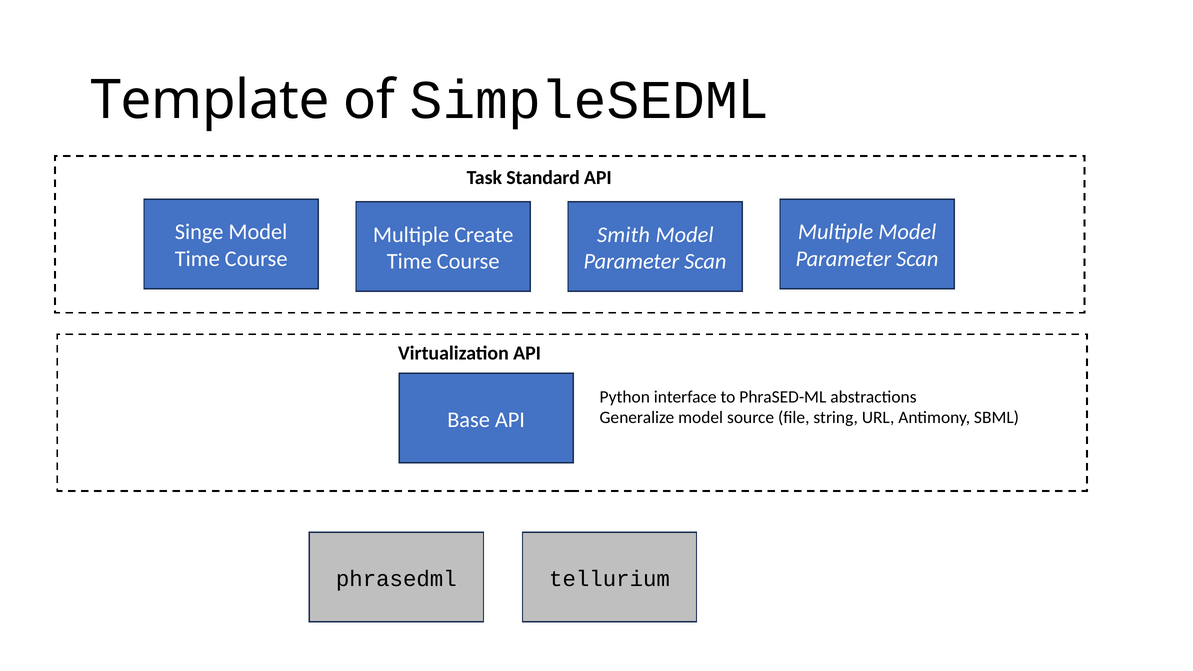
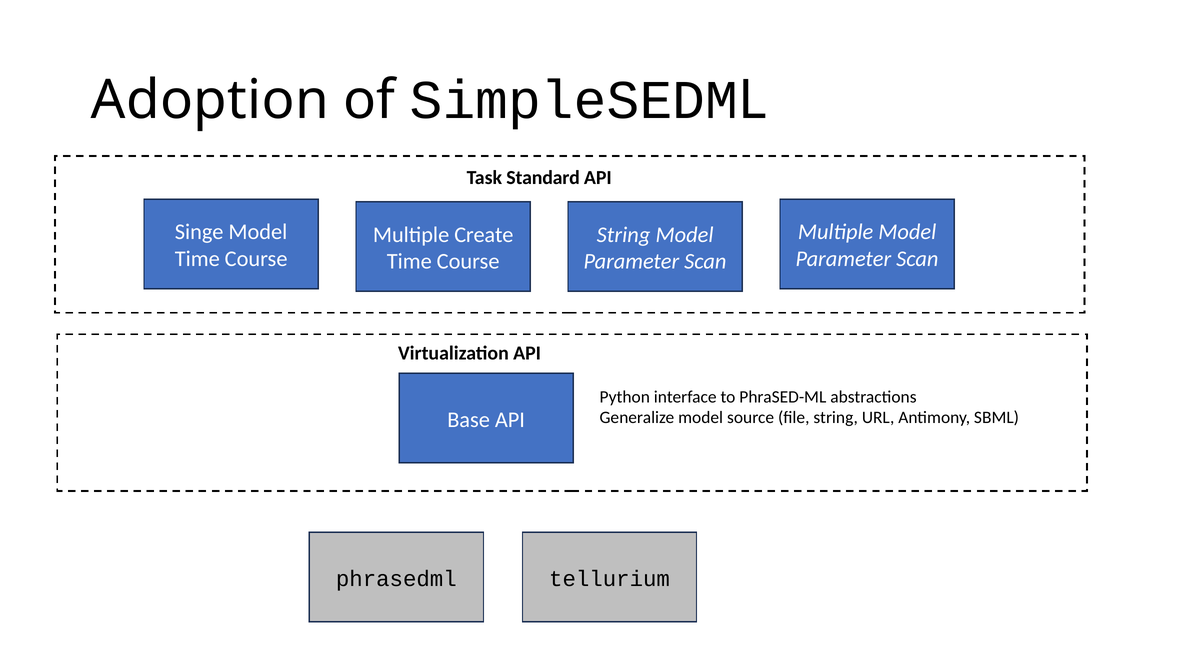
Template: Template -> Adoption (210, 100)
Smith: Smith -> String (624, 235)
